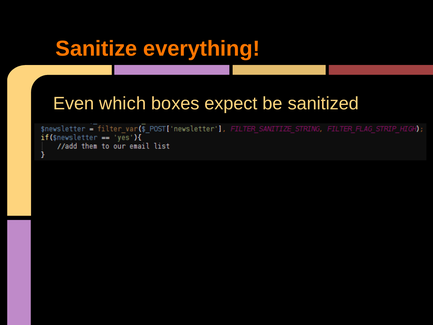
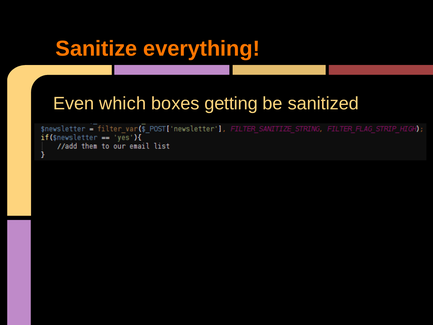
expect: expect -> getting (231, 104)
